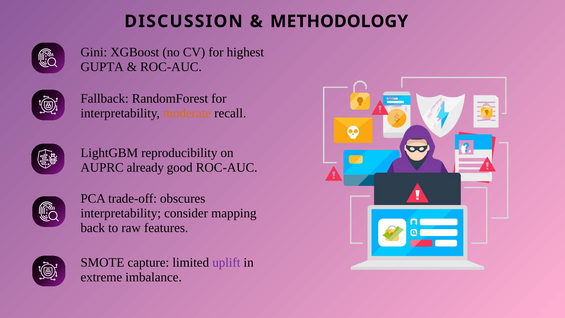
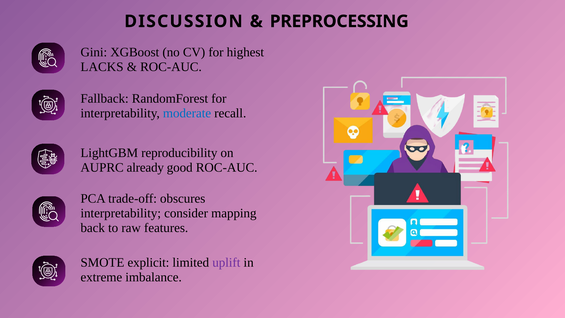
METHODOLOGY: METHODOLOGY -> PREPROCESSING (339, 21)
GUPTA: GUPTA -> LACKS (102, 67)
moderate colour: orange -> blue (187, 113)
capture: capture -> explicit (148, 263)
